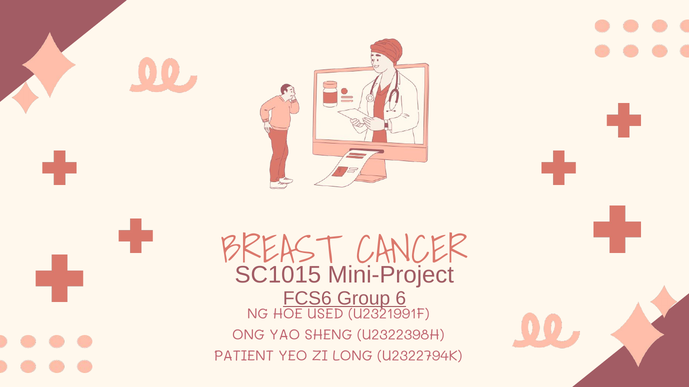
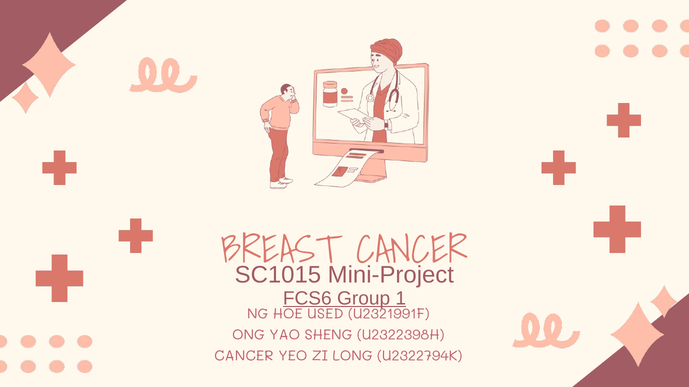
6: 6 -> 1 (401, 299)
PATIENT: PATIENT -> CANCER (244, 357)
